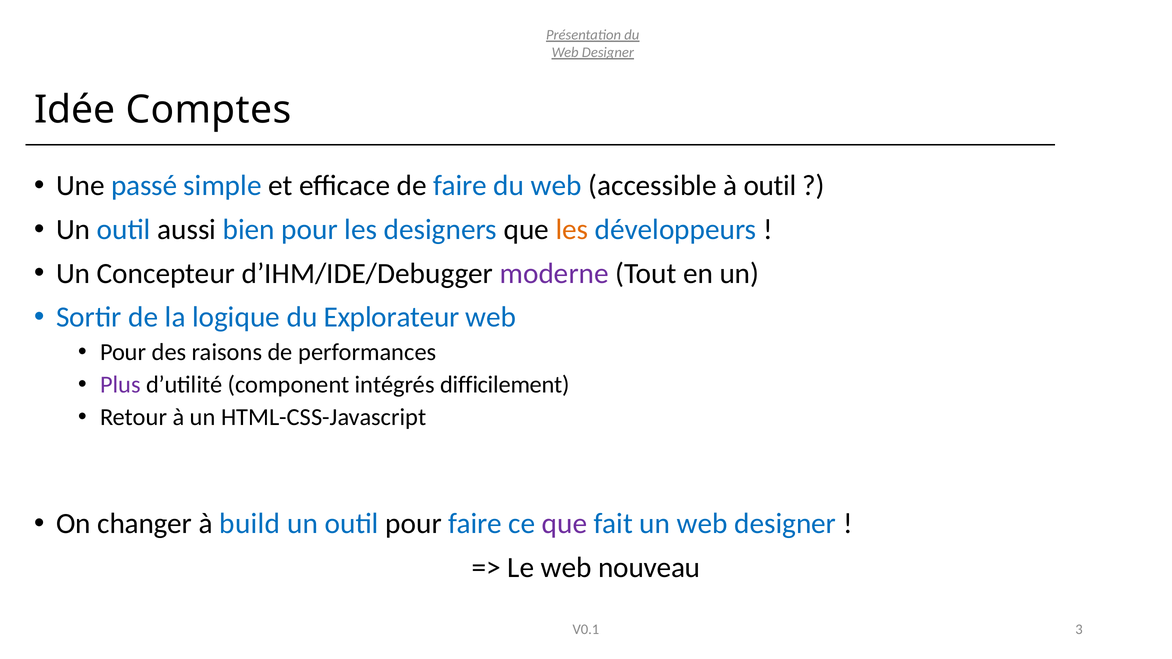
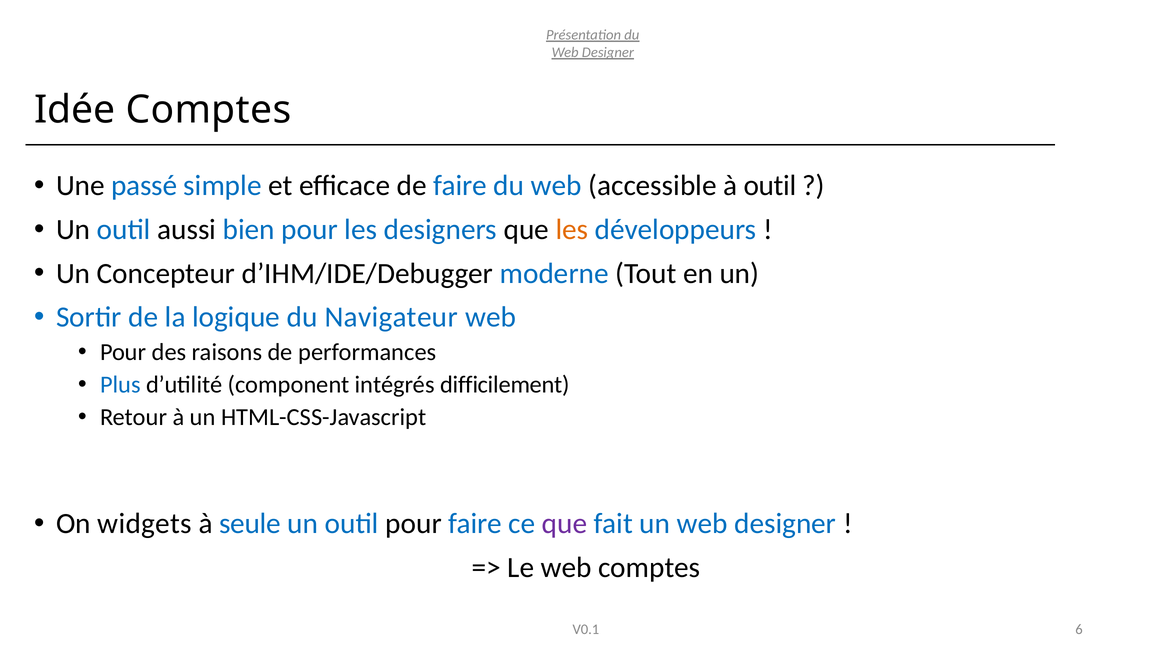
moderne colour: purple -> blue (554, 274)
Explorateur: Explorateur -> Navigateur (391, 317)
Plus colour: purple -> blue (120, 385)
changer: changer -> widgets (144, 524)
build: build -> seule (250, 524)
web nouveau: nouveau -> comptes (649, 568)
3: 3 -> 6 (1079, 629)
